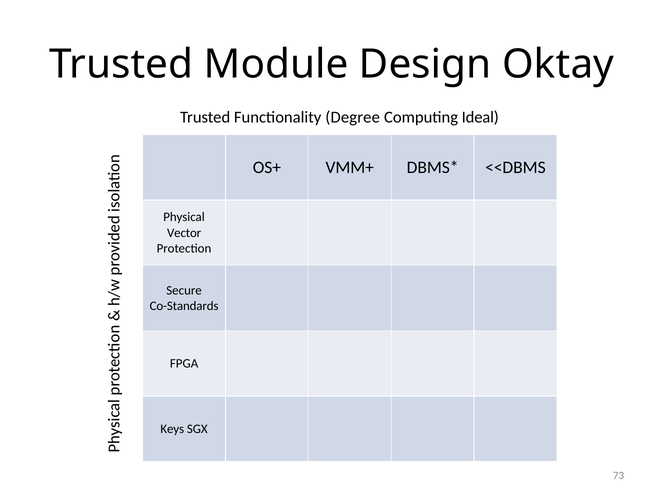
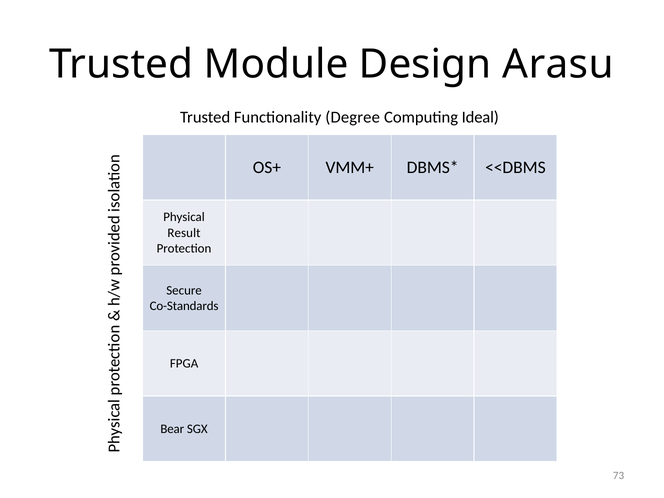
Oktay: Oktay -> Arasu (558, 64)
Vector: Vector -> Result (184, 233)
Keys: Keys -> Bear (172, 429)
